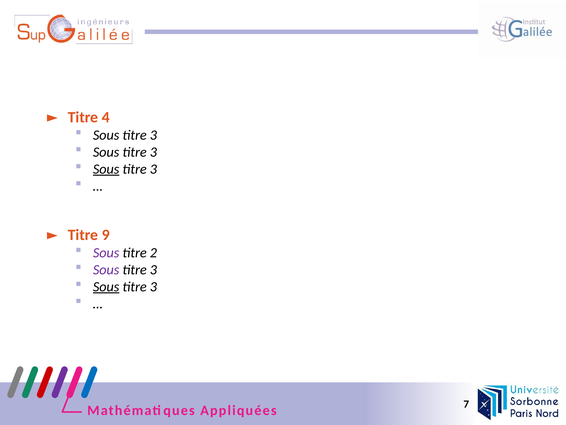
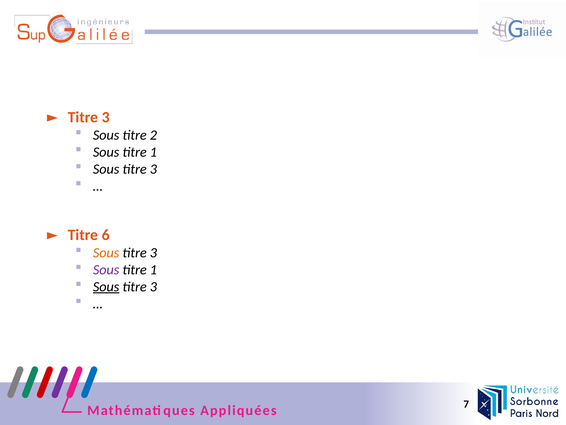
4: 4 -> 3 (106, 117)
3: 3 -> 2 (153, 135)
3: 3 -> 1 (153, 152)
Sous underline: present -> none (106, 169)
9: 9 -> 6 (106, 235)
Sous colour: purple -> orange (106, 253)
2: 2 -> 3 (153, 253)
3: 3 -> 1 (153, 270)
